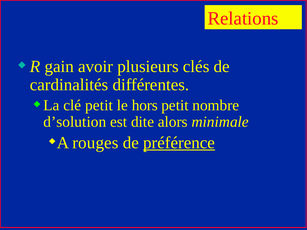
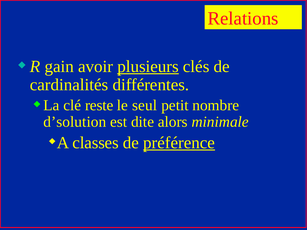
plusieurs underline: none -> present (148, 66)
clé petit: petit -> reste (99, 105)
hors: hors -> seul (145, 105)
rouges: rouges -> classes (96, 143)
